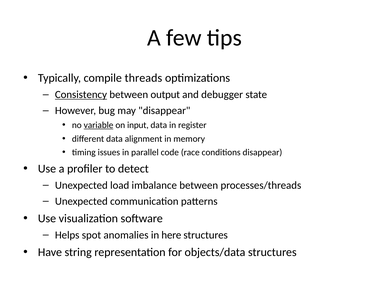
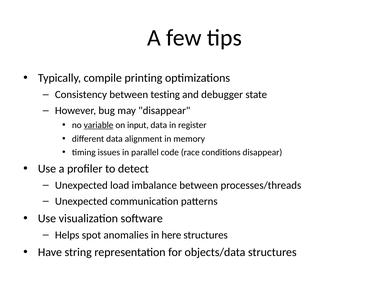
threads: threads -> printing (143, 78)
Consistency underline: present -> none (81, 95)
output: output -> testing (165, 95)
